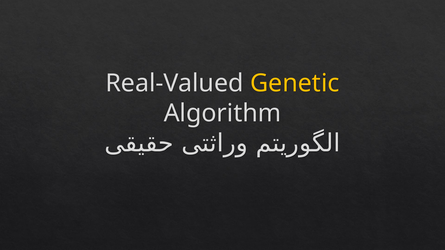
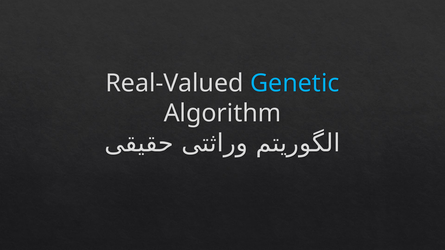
Genetic colour: yellow -> light blue (295, 84)
